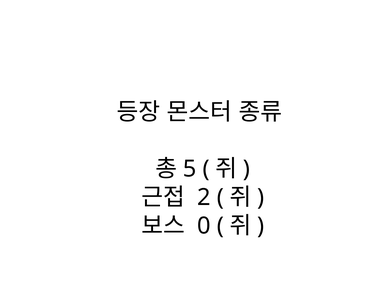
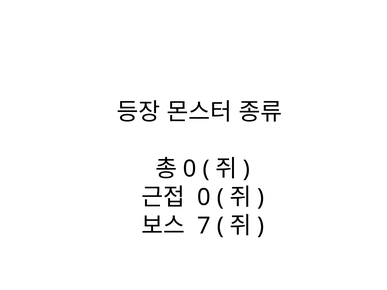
5: 5 -> 0 (190, 169)
2: 2 -> 0 (204, 198)
0: 0 -> 7 (204, 226)
